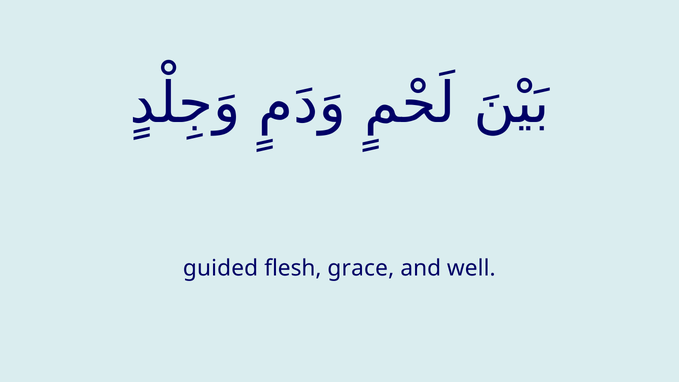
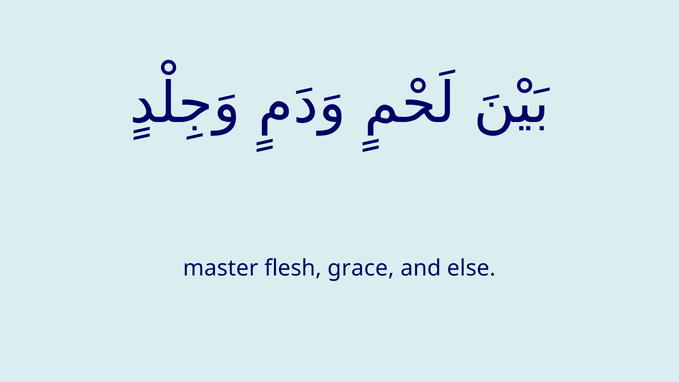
guided: guided -> master (221, 268)
well: well -> else (471, 268)
